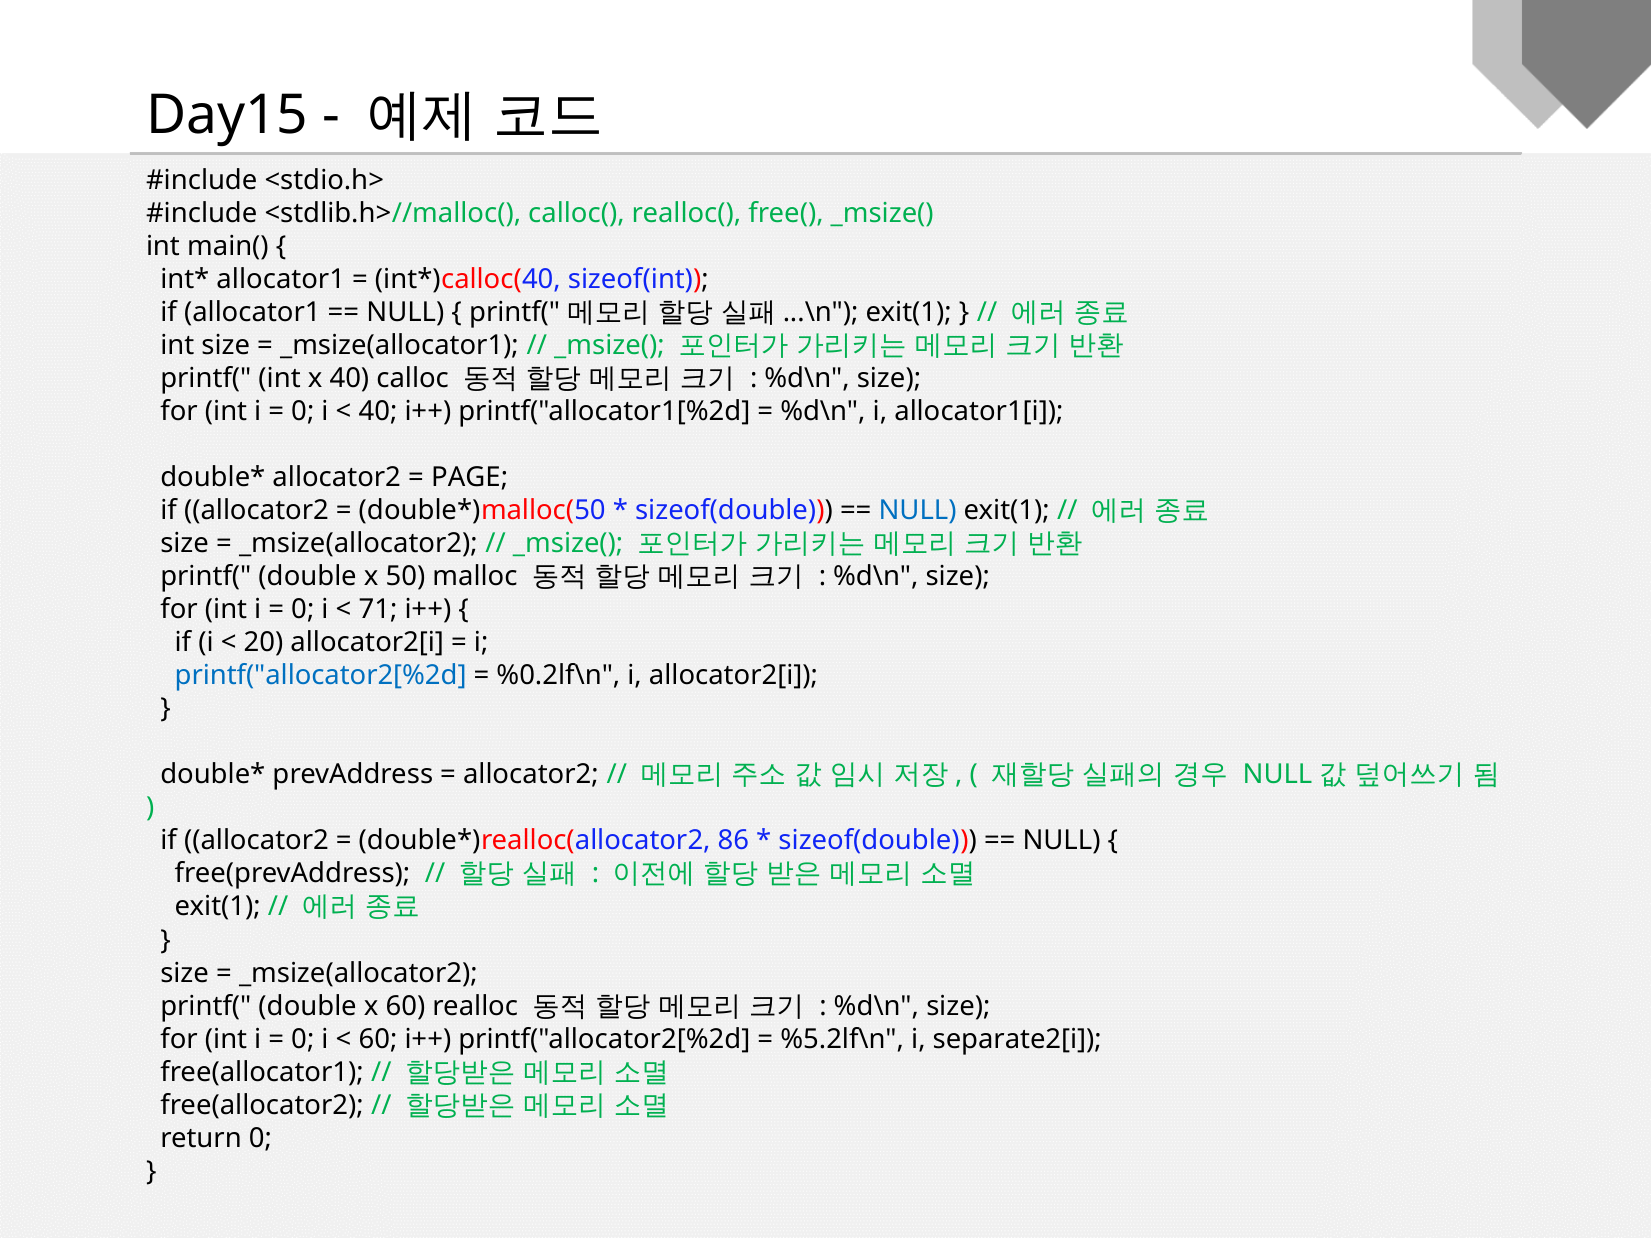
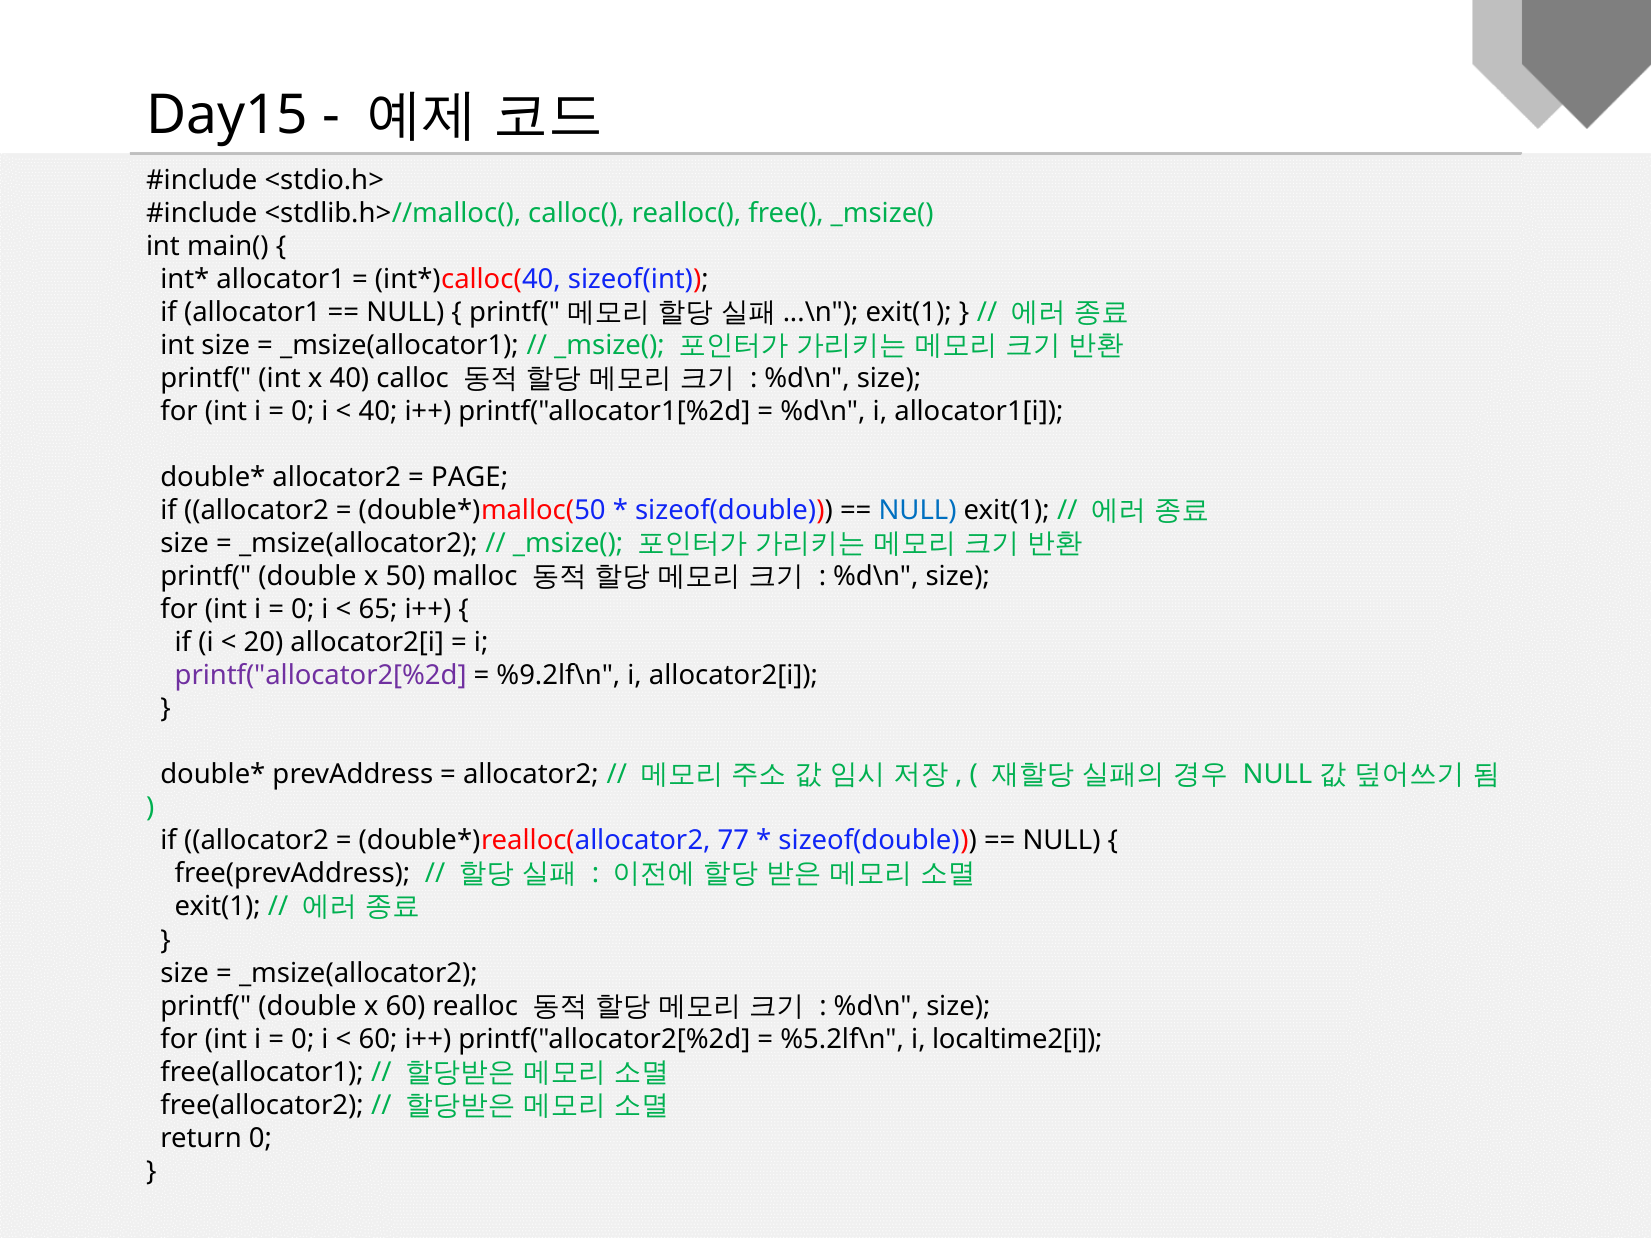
71: 71 -> 65 (378, 610)
printf("allocator2[%2d colour: blue -> purple (321, 676)
%0.2lf\n: %0.2lf\n -> %9.2lf\n (558, 676)
86: 86 -> 77 (733, 841)
separate2[i: separate2[i -> localtime2[i (1017, 1039)
